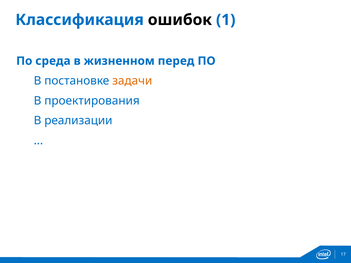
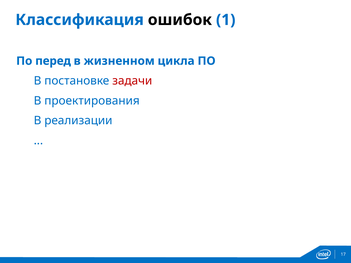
среда: среда -> перед (53, 61)
перед: перед -> цикла (176, 61)
задачи colour: orange -> red (132, 81)
